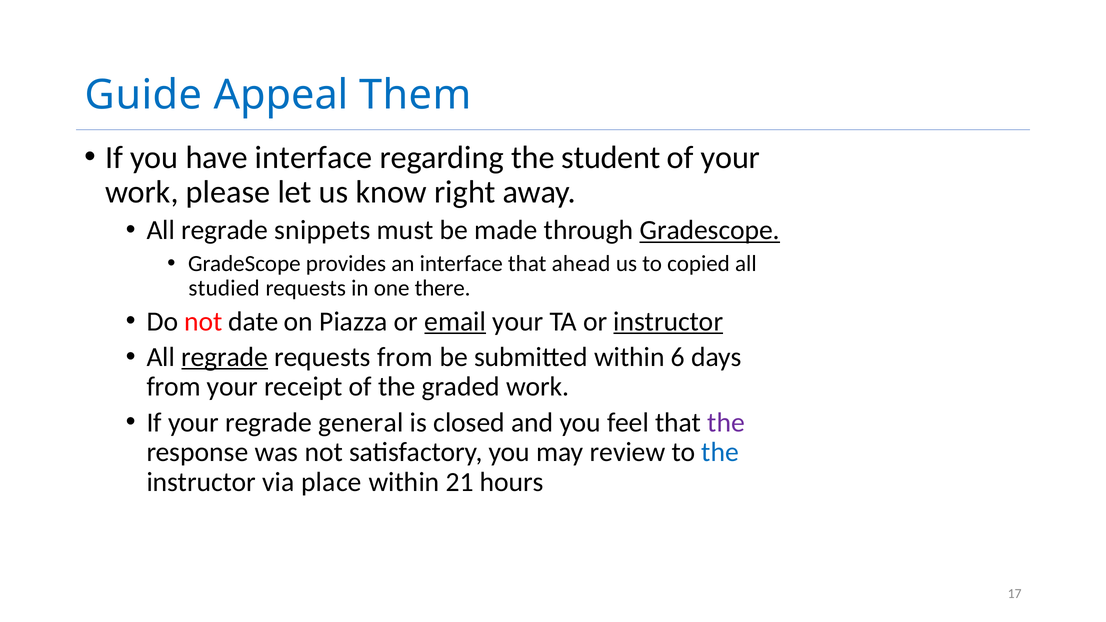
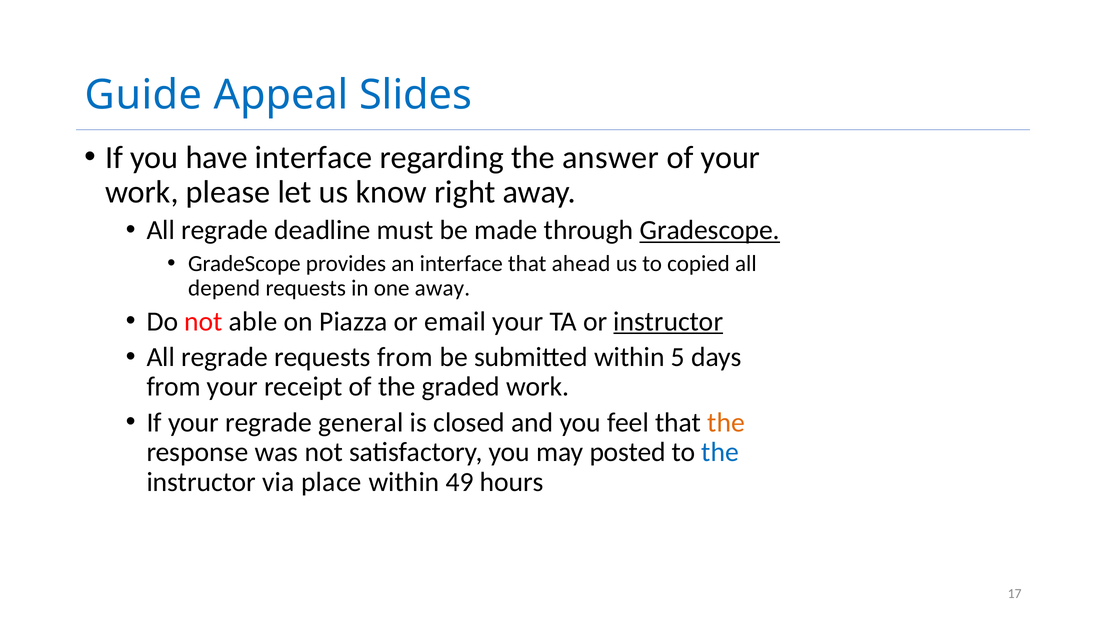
Them: Them -> Slides (416, 95)
student: student -> answer (611, 157)
snippets: snippets -> deadline (322, 230)
studied: studied -> depend (224, 288)
one there: there -> away (442, 288)
date: date -> able (253, 321)
email underline: present -> none (455, 321)
regrade underline: present -> none (225, 357)
6: 6 -> 5 (678, 357)
the colour: purple -> orange (726, 423)
review: review -> posted (628, 452)
21: 21 -> 49 (460, 482)
